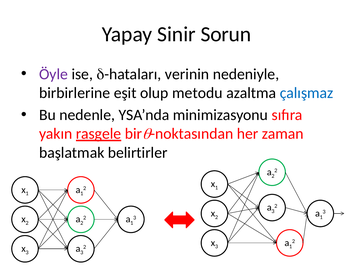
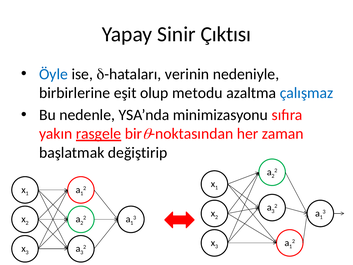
Sorun: Sorun -> Çıktısı (226, 34)
Öyle colour: purple -> blue (54, 74)
belirtirler: belirtirler -> değiştirip (138, 153)
